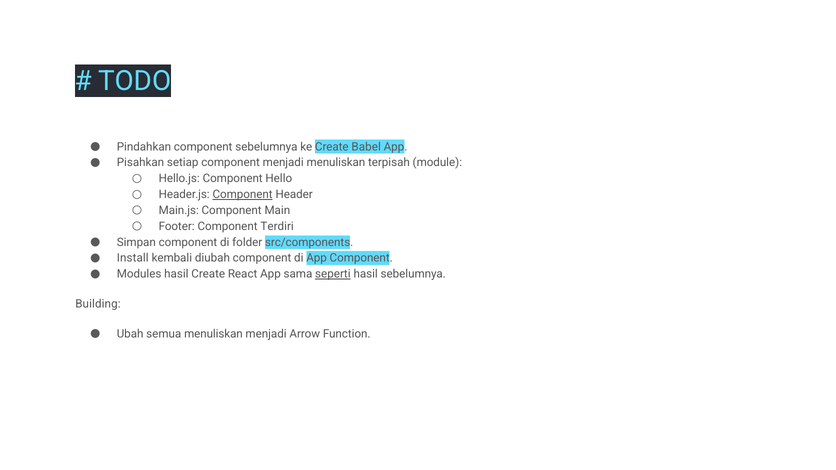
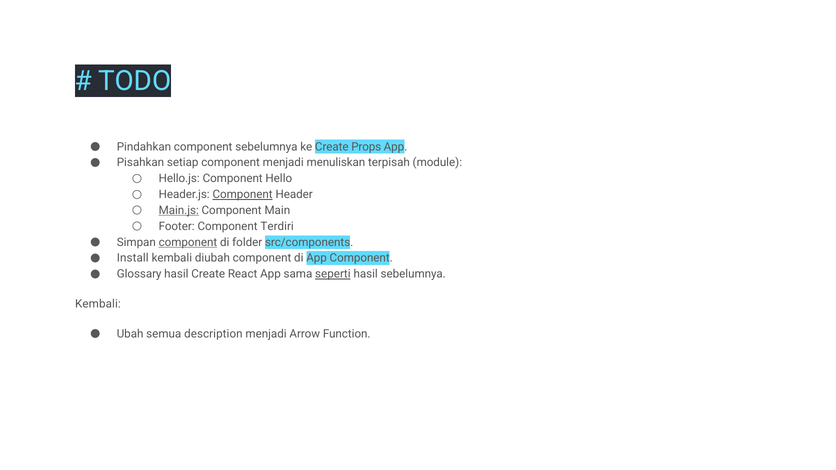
Babel: Babel -> Props (366, 147)
Main.js underline: none -> present (179, 210)
component underline: none -> present (188, 242)
Modules: Modules -> Glossary (139, 274)
Building: Building -> Kembali (98, 304)
semua menuliskan: menuliskan -> description (213, 334)
